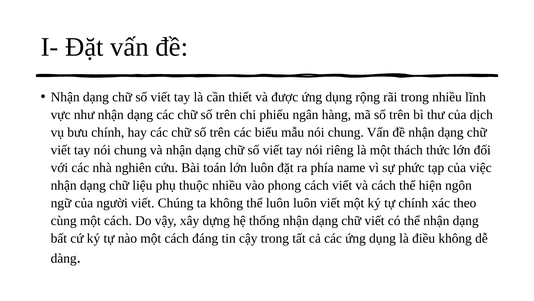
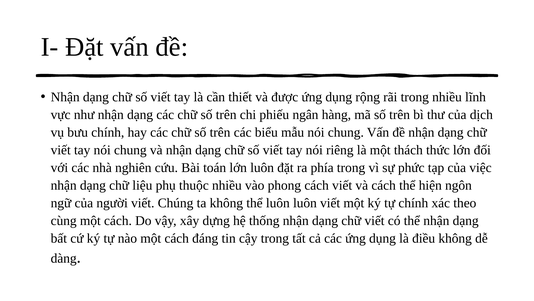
phía name: name -> trong (351, 167)
